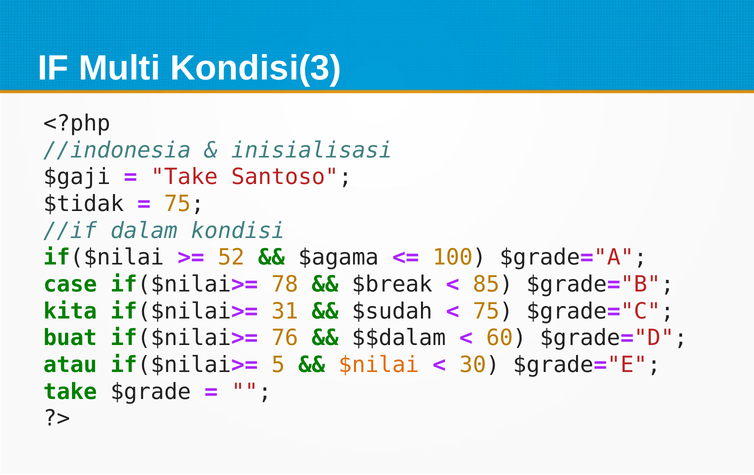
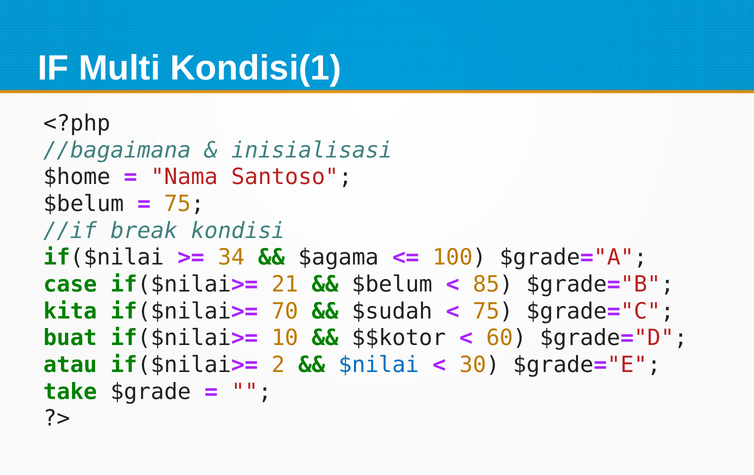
Kondisi(3: Kondisi(3 -> Kondisi(1 (256, 68)
//indonesia: //indonesia -> //bagaimana (117, 150)
$gaji: $gaji -> $home (77, 177)
Take: Take -> Nama (184, 177)
$tidak: $tidak -> $belum (84, 204)
dalam: dalam -> break (144, 231)
52: 52 -> 34 (231, 258)
78: 78 -> 21 (285, 284)
$break: $break -> $belum (392, 284)
31: 31 -> 70 (285, 311)
76: 76 -> 10 (285, 338)
$$dalam: $$dalam -> $$kotor (399, 338)
5: 5 -> 2 (278, 365)
$nilai colour: orange -> blue (379, 365)
